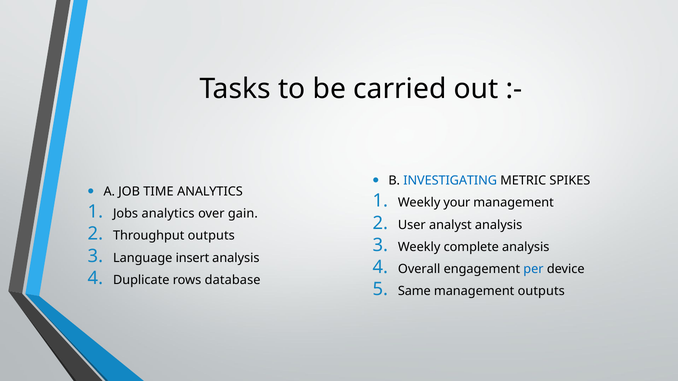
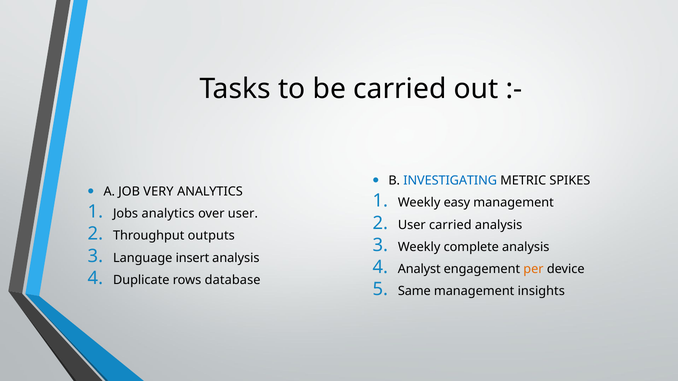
TIME: TIME -> VERY (158, 192)
your: your -> easy (457, 203)
over gain: gain -> user (243, 214)
User analyst: analyst -> carried (450, 225)
Overall: Overall -> Analyst (419, 269)
per colour: blue -> orange (533, 269)
management outputs: outputs -> insights (541, 291)
